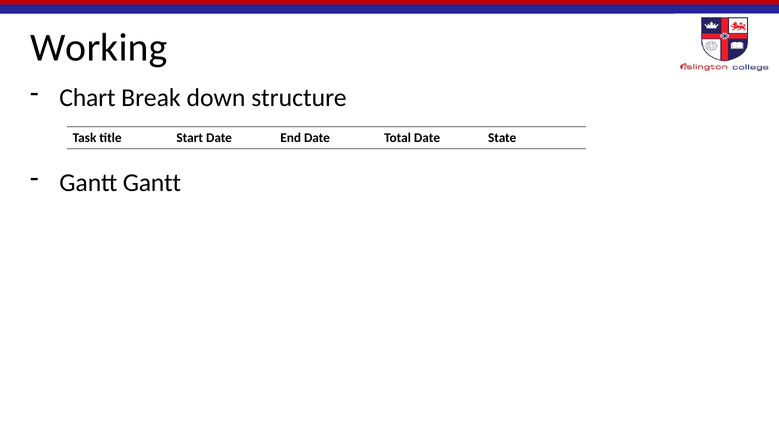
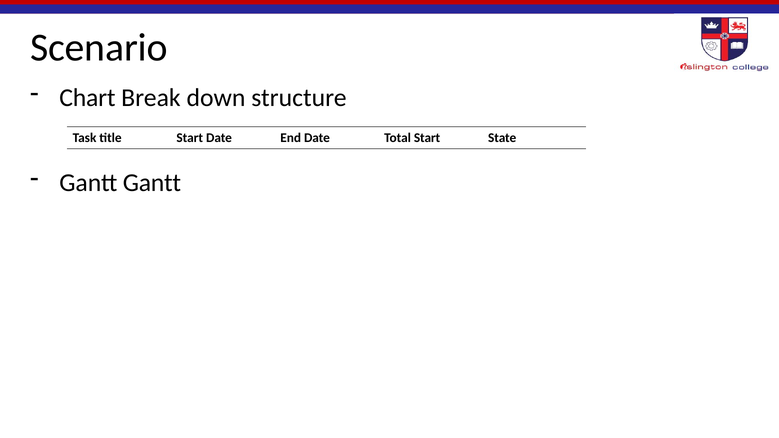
Working: Working -> Scenario (99, 48)
Total Date: Date -> Start (427, 138)
